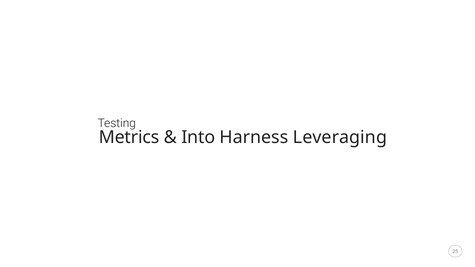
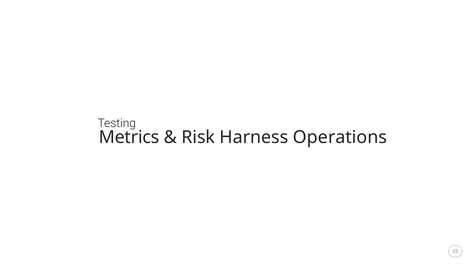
Into: Into -> Risk (198, 137)
Leveraging: Leveraging -> Operations (340, 137)
